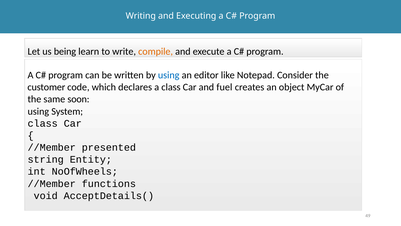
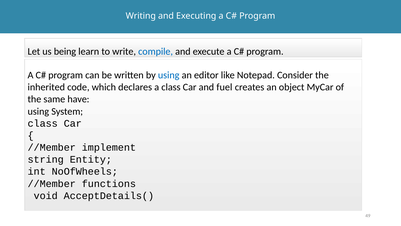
compile colour: orange -> blue (156, 51)
customer: customer -> inherited (46, 87)
soon: soon -> have (78, 99)
presented: presented -> implement (109, 147)
